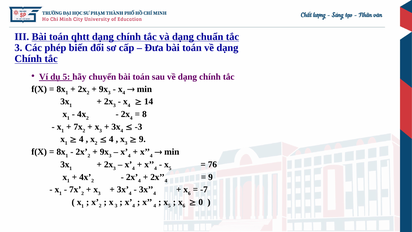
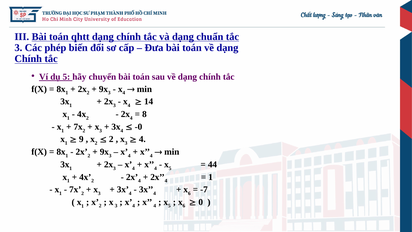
-3: -3 -> -0 (138, 127)
4: 4 -> 9 (81, 139)
4: 4 -> 2 (111, 139)
9: 9 -> 4 (142, 139)
76: 76 -> 44 (212, 164)
9: 9 -> 1 (211, 177)
